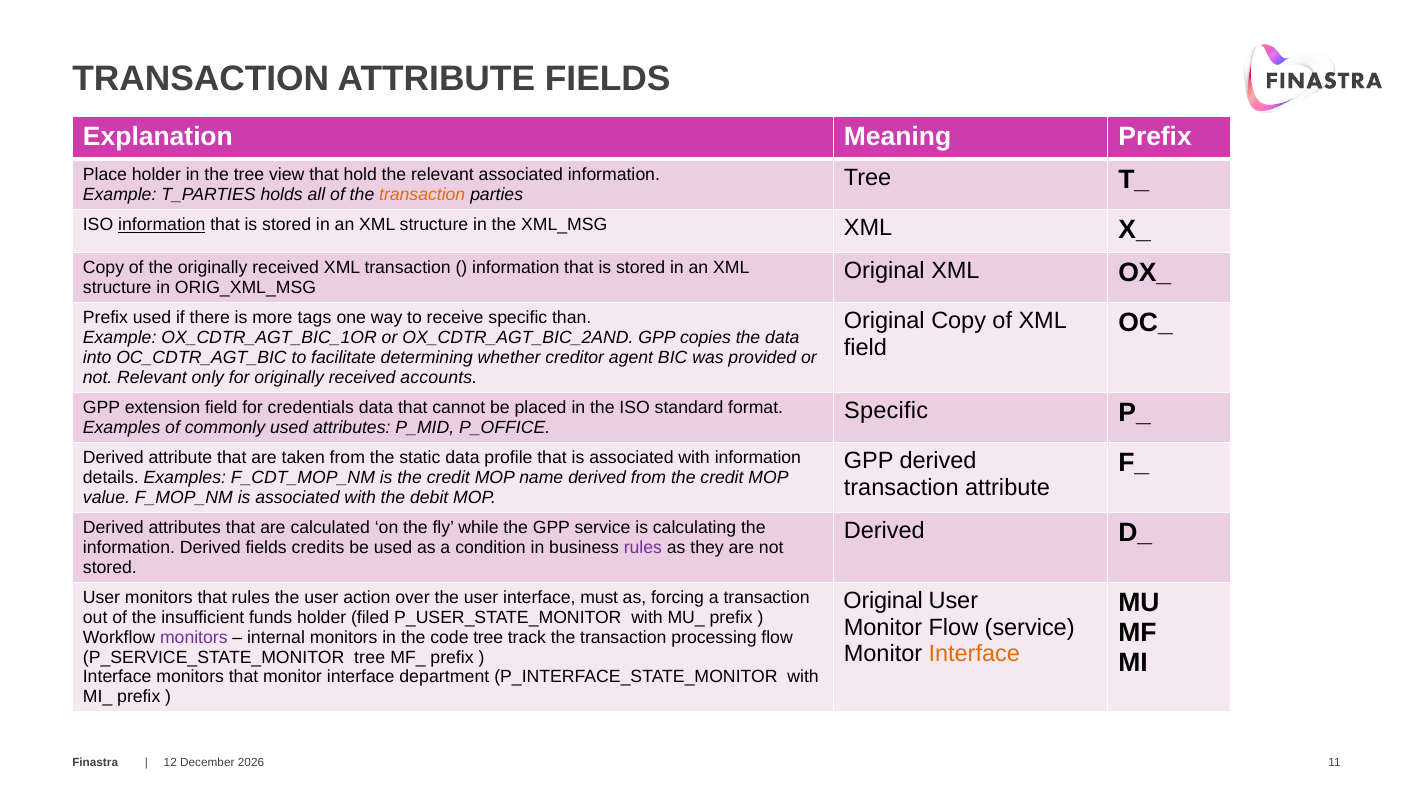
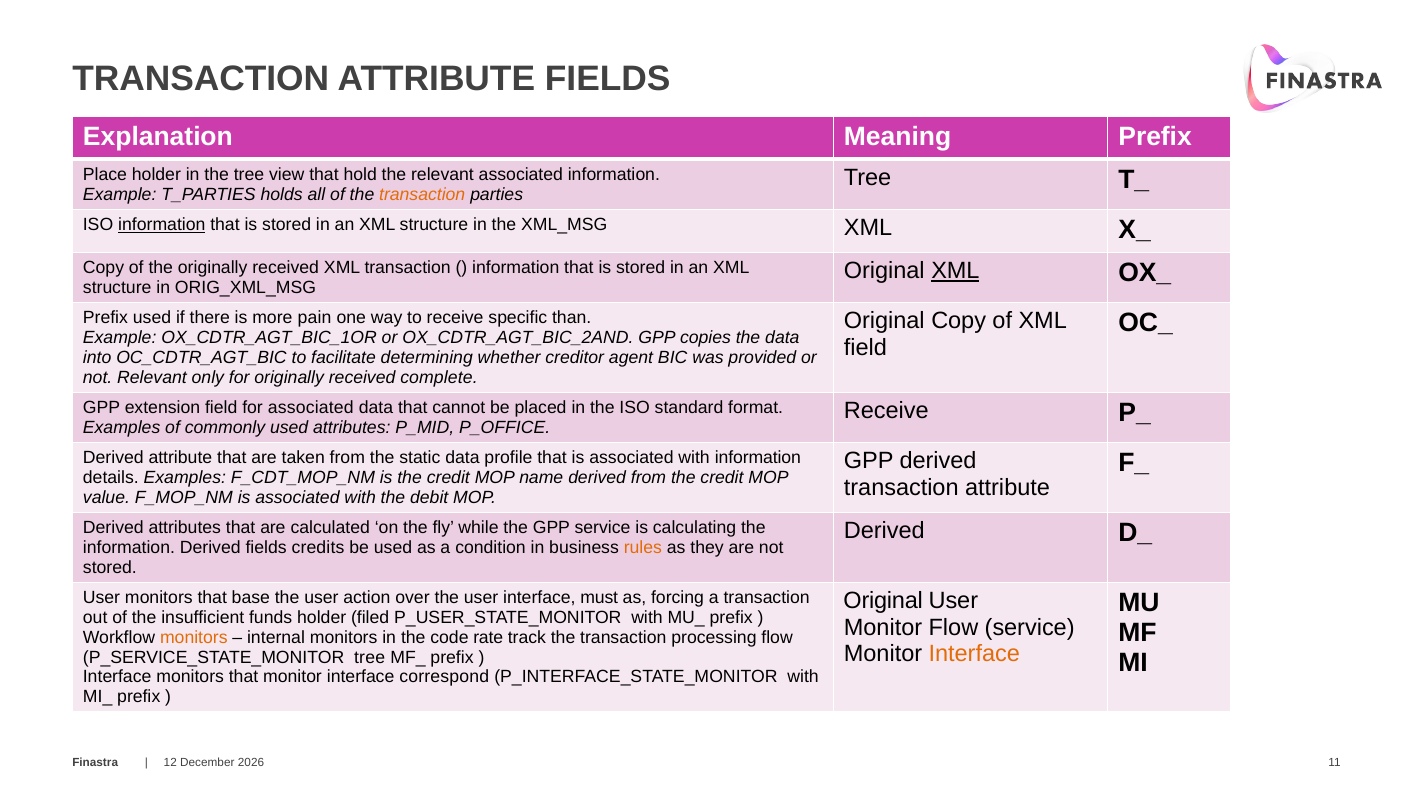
XML underline: none -> present (955, 271)
tags: tags -> pain (315, 318)
accounts: accounts -> complete (439, 377)
for credentials: credentials -> associated (311, 408)
Specific: Specific -> Receive (886, 411)
rules colour: purple -> orange (643, 548)
that rules: rules -> base (251, 598)
monitors colour: purple -> orange (194, 637)
code tree: tree -> rate (488, 637)
department: department -> correspond (444, 677)
